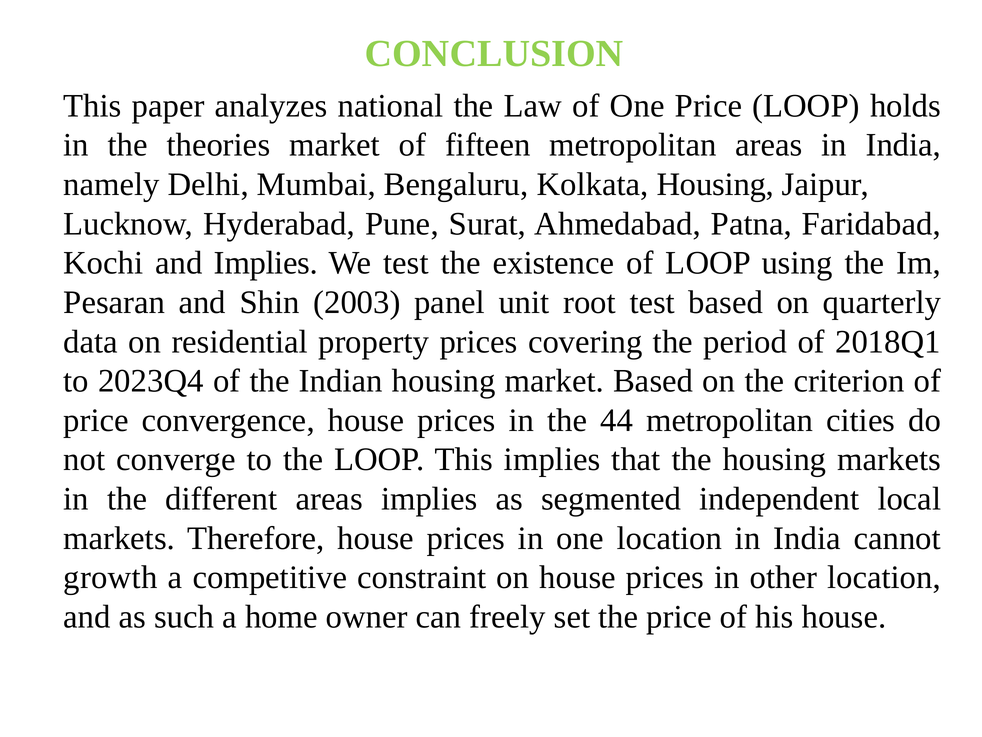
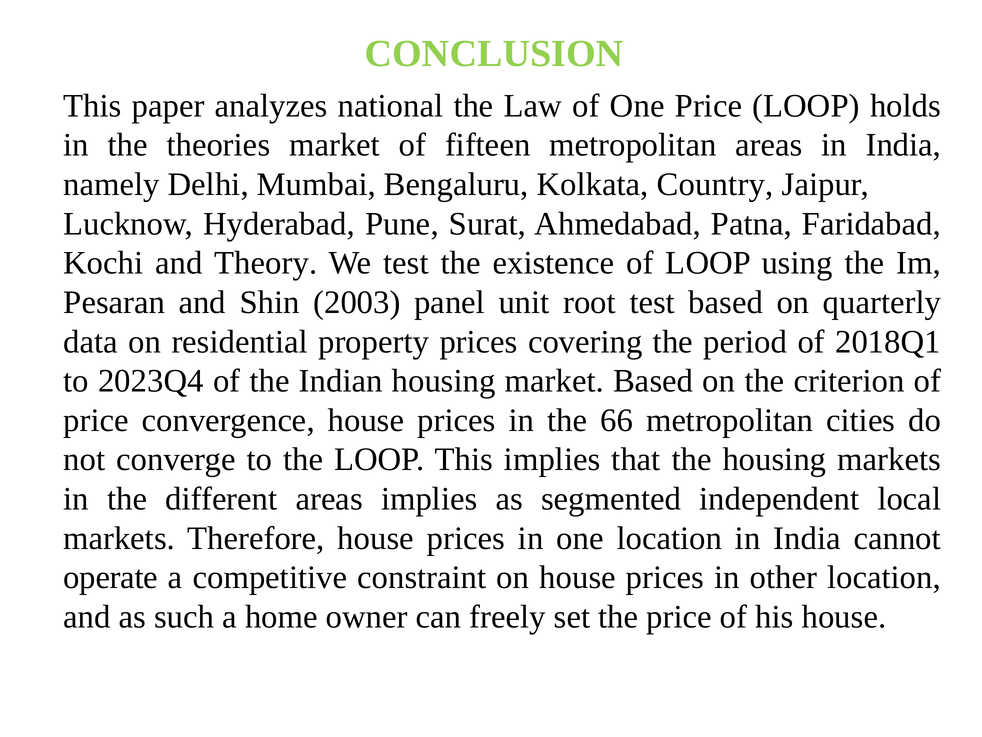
Kolkata Housing: Housing -> Country (715, 184)
and Implies: Implies -> Theory (266, 263)
44: 44 -> 66 (617, 420)
growth: growth -> operate (111, 577)
